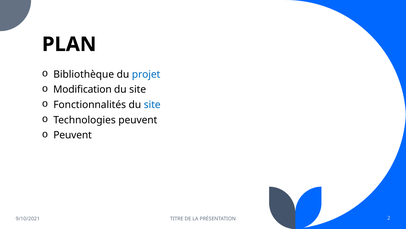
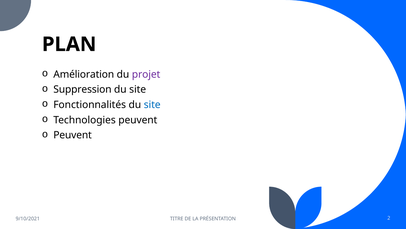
Bibliothèque: Bibliothèque -> Amélioration (84, 74)
projet colour: blue -> purple (146, 74)
Modification: Modification -> Suppression (82, 89)
